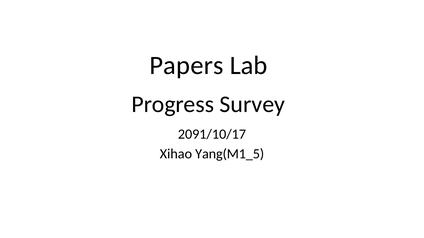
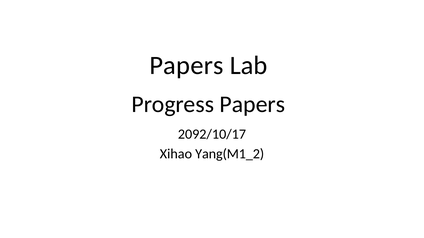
Progress Survey: Survey -> Papers (252, 105)
2091/10/17: 2091/10/17 -> 2092/10/17 (212, 134)
Yang(M1_5: Yang(M1_5 -> Yang(M1_2 (230, 154)
